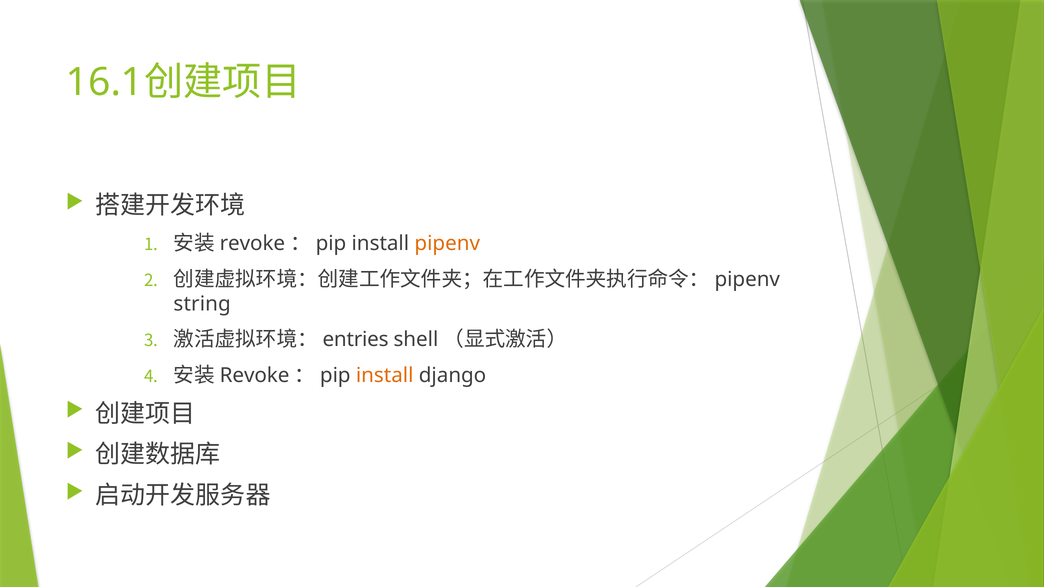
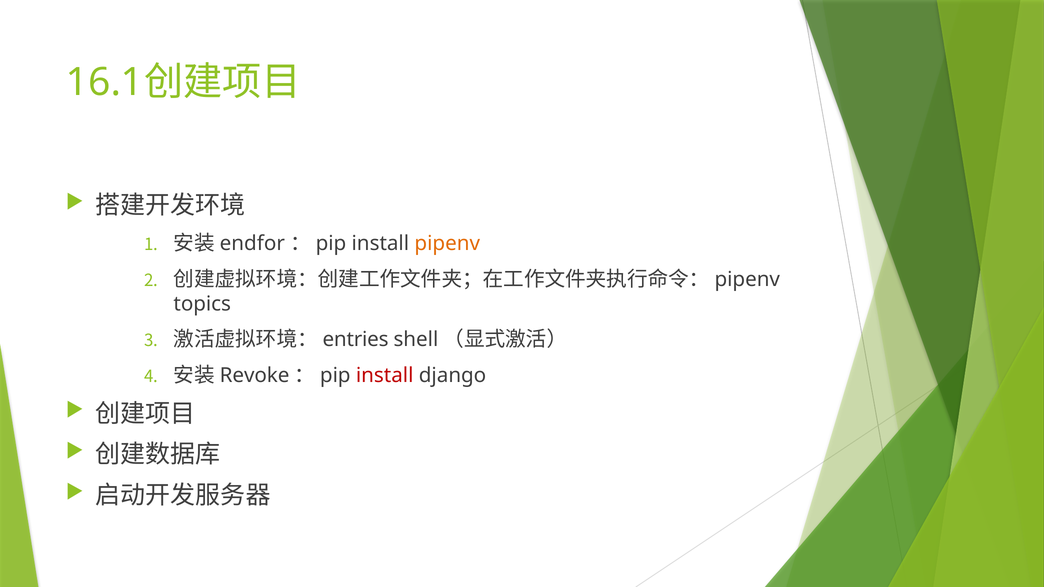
revoke: revoke -> endfor (252, 244)
string: string -> topics (202, 304)
install colour: orange -> red (385, 375)
